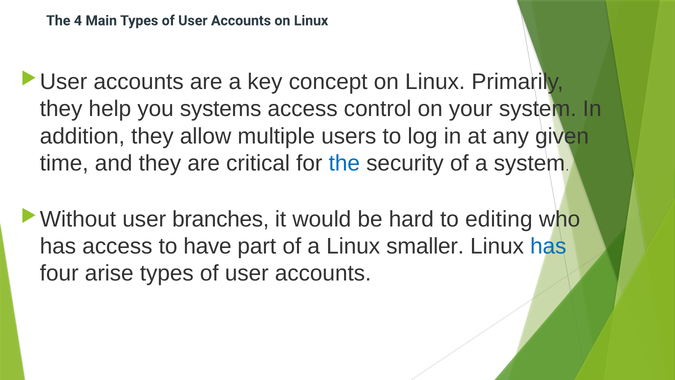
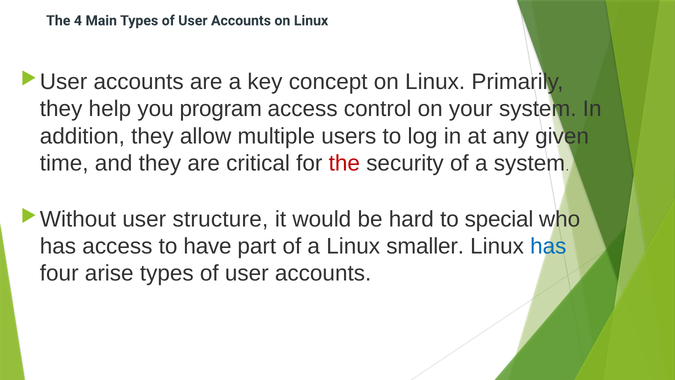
systems: systems -> program (221, 109)
the colour: blue -> red (344, 163)
branches: branches -> structure (220, 219)
editing: editing -> special (499, 219)
